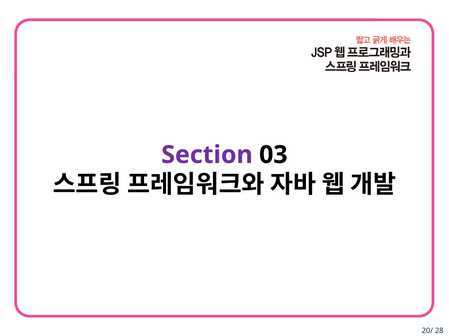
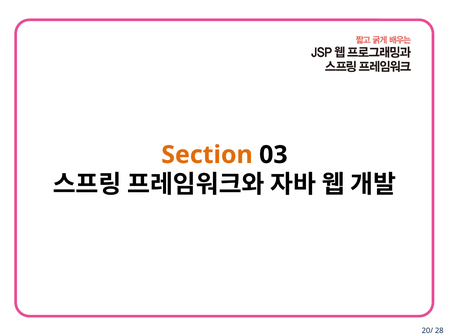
Section colour: purple -> orange (207, 155)
